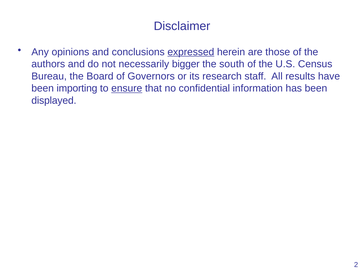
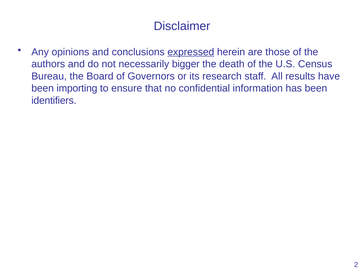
south: south -> death (232, 64)
ensure underline: present -> none (127, 88)
displayed: displayed -> identifiers (54, 101)
